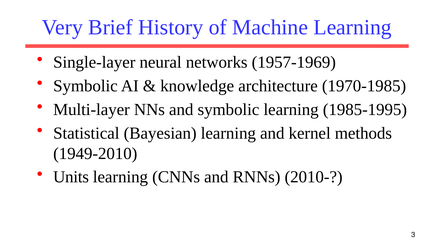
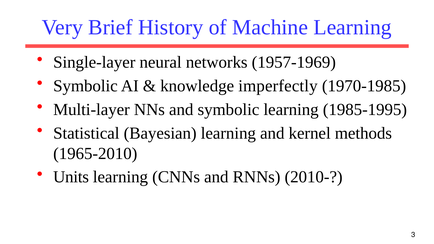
architecture: architecture -> imperfectly (278, 86)
1949-2010: 1949-2010 -> 1965-2010 (95, 154)
